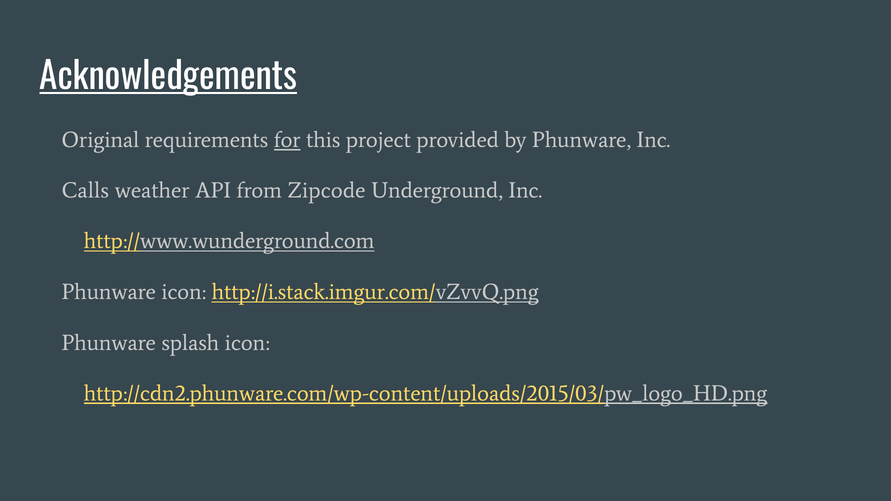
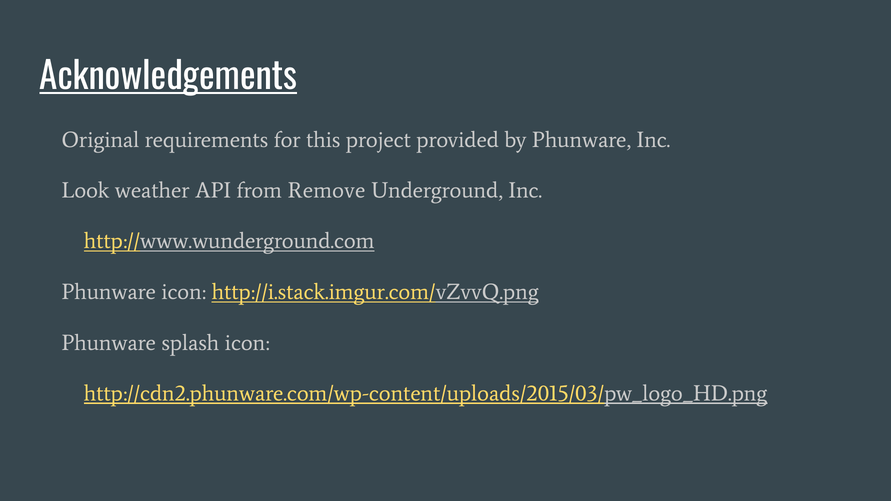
for underline: present -> none (287, 140)
Calls: Calls -> Look (85, 191)
Zipcode: Zipcode -> Remove (327, 191)
